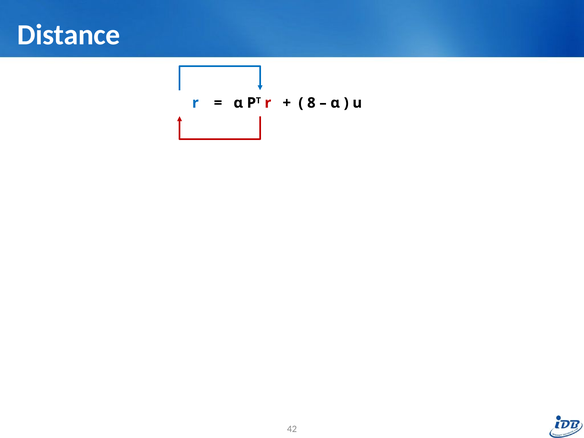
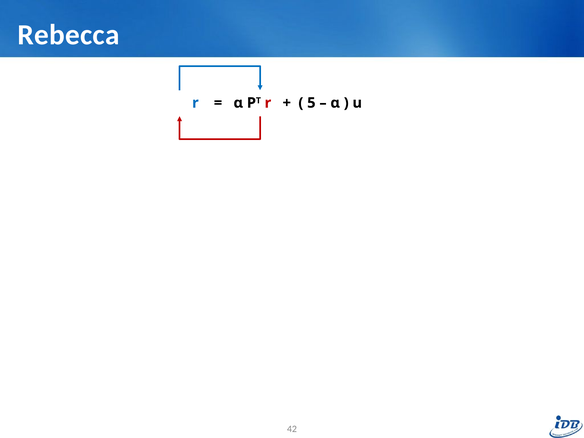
Distance: Distance -> Rebecca (69, 35)
8: 8 -> 5 (311, 103)
